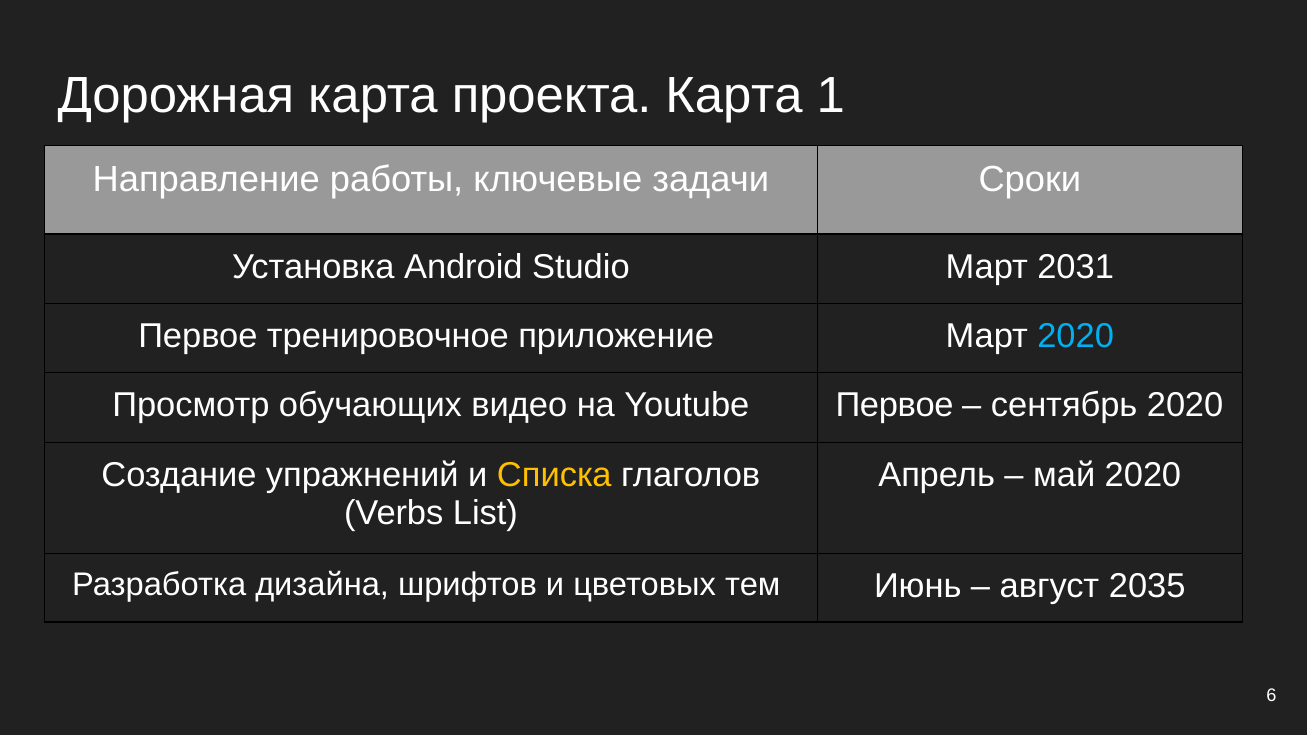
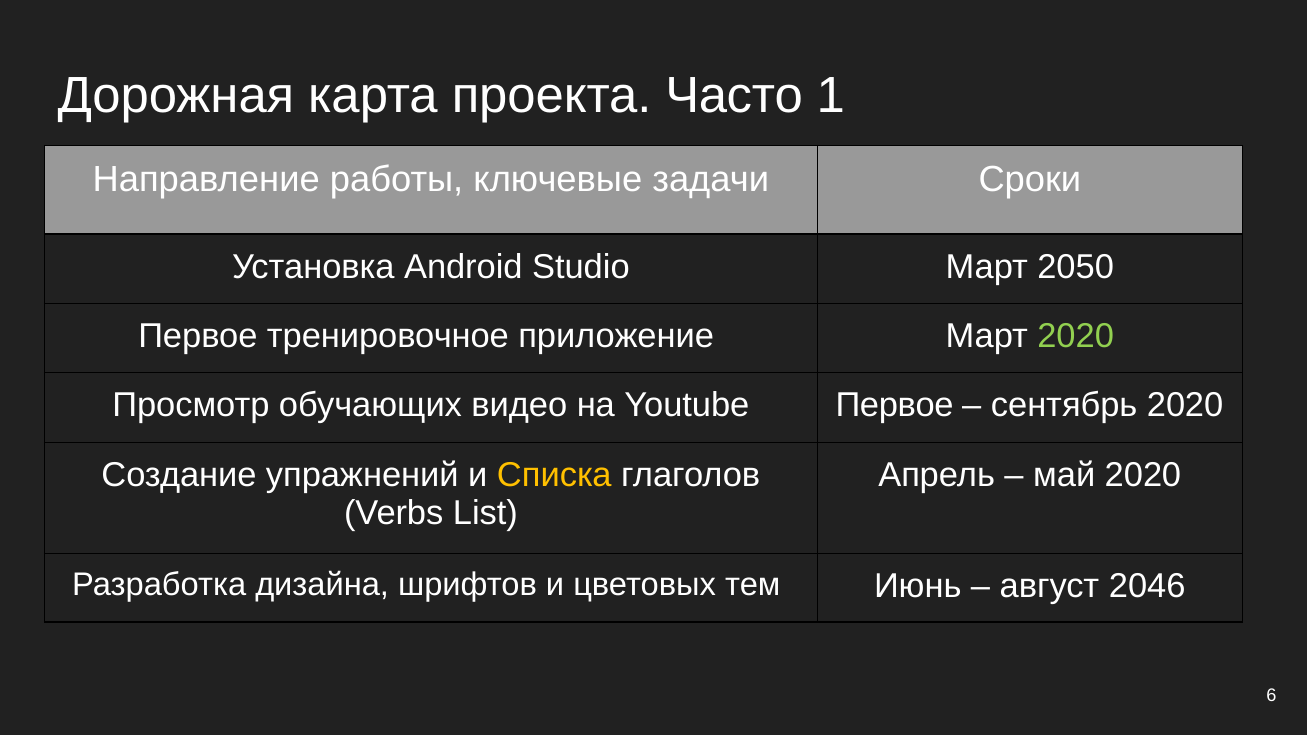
проекта Карта: Карта -> Часто (734, 95)
2031: 2031 -> 2050 (1076, 267)
2020 colour: light blue -> light green (1076, 336)
2035: 2035 -> 2046 (1147, 586)
